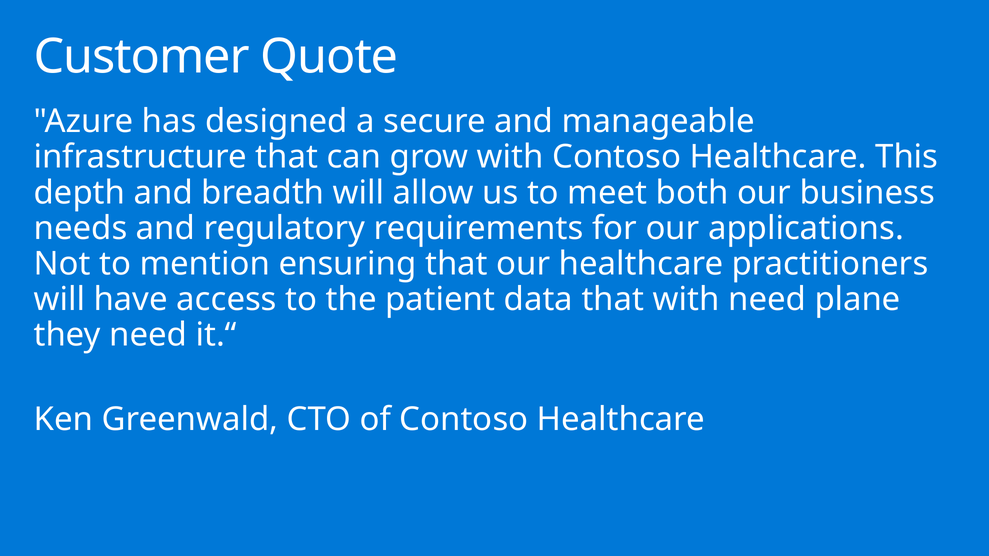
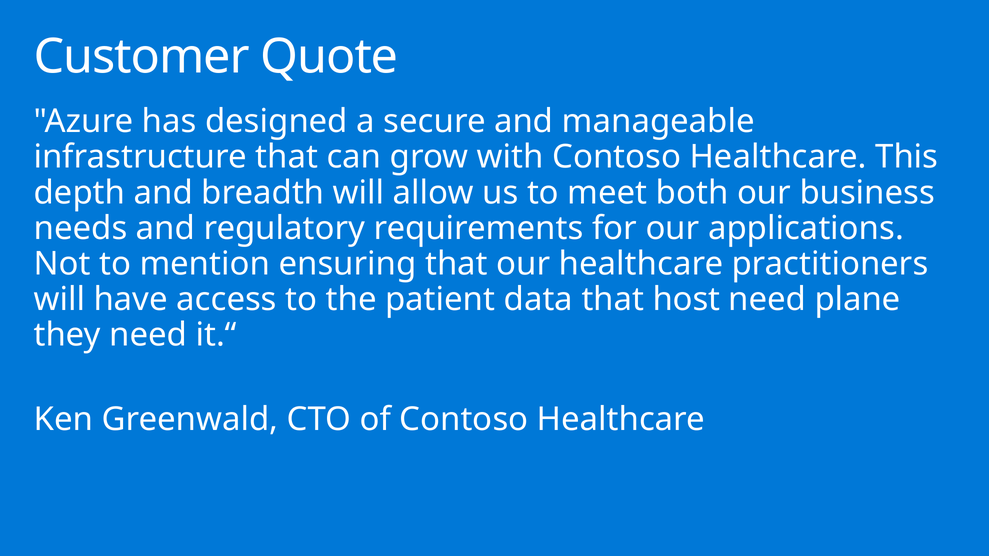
that with: with -> host (686, 300)
